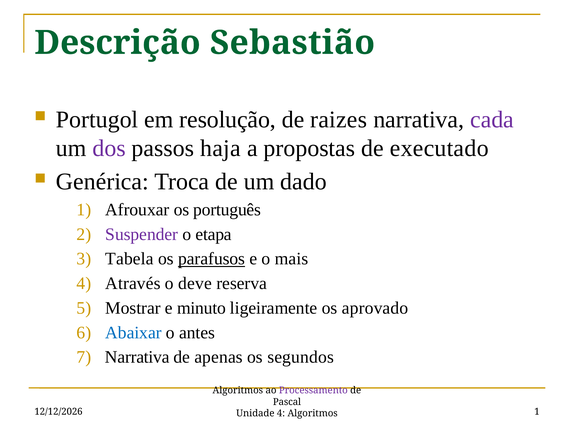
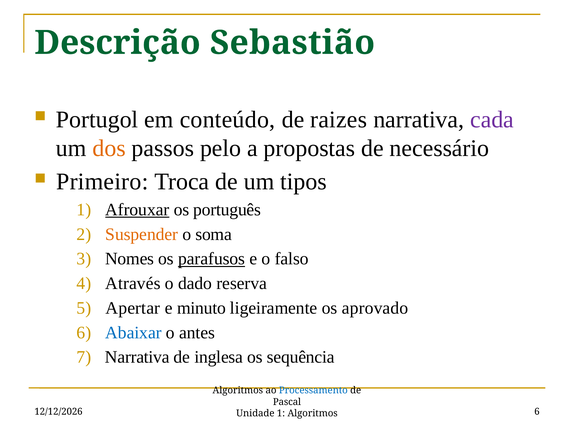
resolução: resolução -> conteúdo (227, 119)
dos colour: purple -> orange (109, 148)
haja: haja -> pelo (221, 148)
executado: executado -> necessário (439, 148)
Genérica: Genérica -> Primeiro (102, 182)
dado: dado -> tipos (303, 182)
Afrouxar underline: none -> present (137, 209)
Suspender colour: purple -> orange (142, 234)
etapa: etapa -> soma (214, 234)
Tabela: Tabela -> Nomes (130, 259)
mais: mais -> falso (292, 259)
deve: deve -> dado (195, 283)
Mostrar: Mostrar -> Apertar (133, 308)
apenas: apenas -> inglesa (219, 357)
segundos: segundos -> sequência (301, 357)
Processamento colour: purple -> blue (313, 390)
Unidade 4: 4 -> 1 (281, 413)
Algoritmos 1: 1 -> 6 (537, 411)
